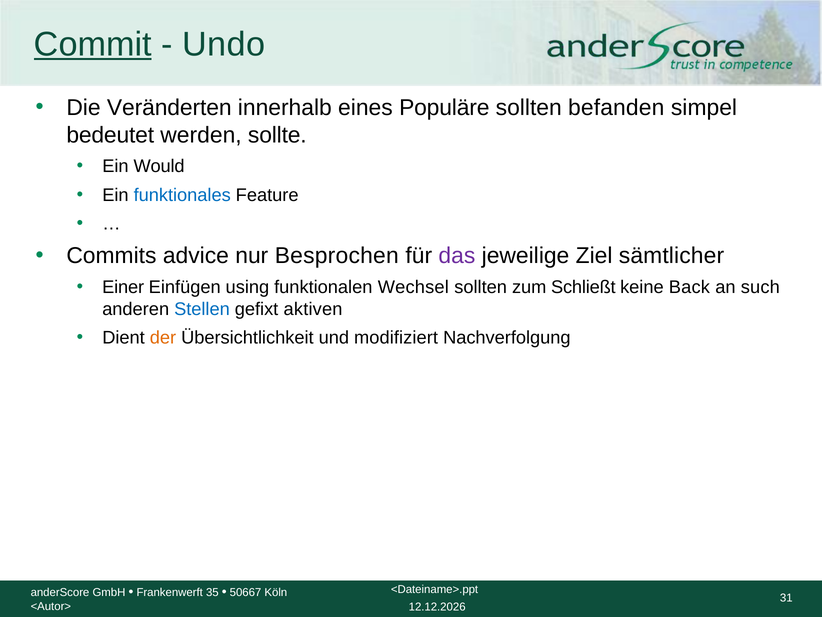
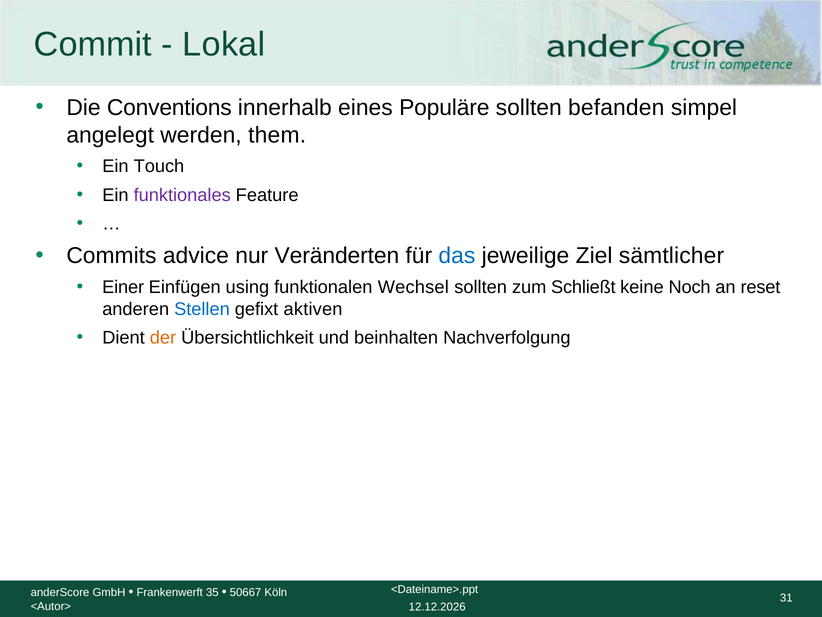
Commit underline: present -> none (93, 44)
Undo: Undo -> Lokal (224, 44)
Veränderten: Veränderten -> Conventions (169, 108)
bedeutet: bedeutet -> angelegt (110, 135)
sollte: sollte -> them (277, 135)
Would: Would -> Touch (159, 166)
funktionales colour: blue -> purple (182, 195)
Besprochen: Besprochen -> Veränderten (337, 256)
das colour: purple -> blue (457, 256)
Back: Back -> Noch (690, 287)
such: such -> reset (760, 287)
modifiziert: modifiziert -> beinhalten (396, 338)
